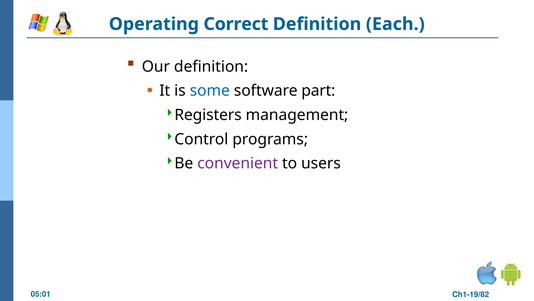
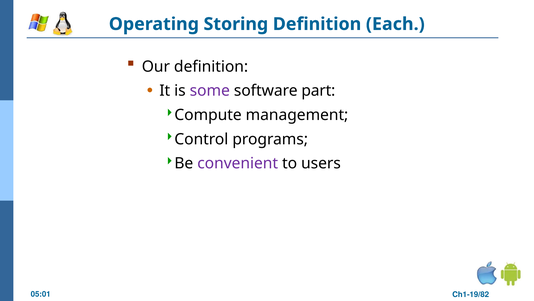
Correct: Correct -> Storing (236, 24)
some colour: blue -> purple (210, 91)
Registers: Registers -> Compute (208, 115)
